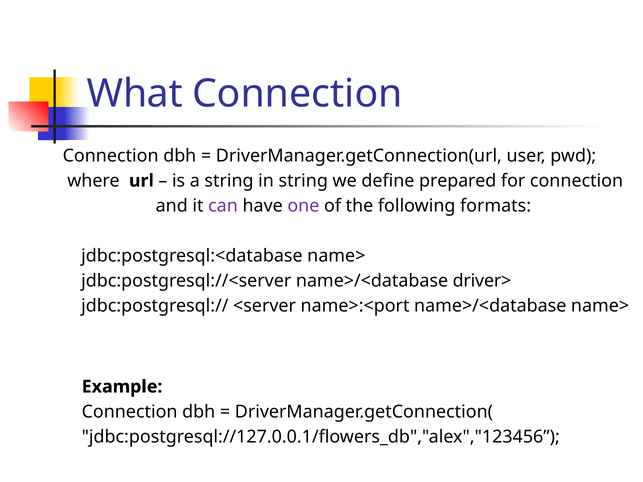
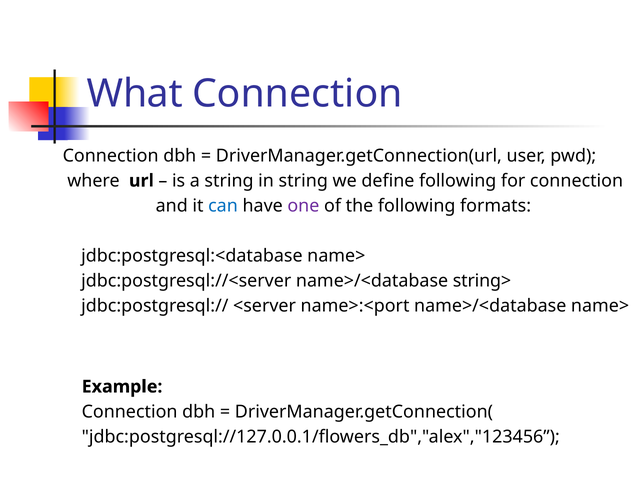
define prepared: prepared -> following (458, 181)
can colour: purple -> blue (223, 206)
driver>: driver> -> string> (482, 281)
